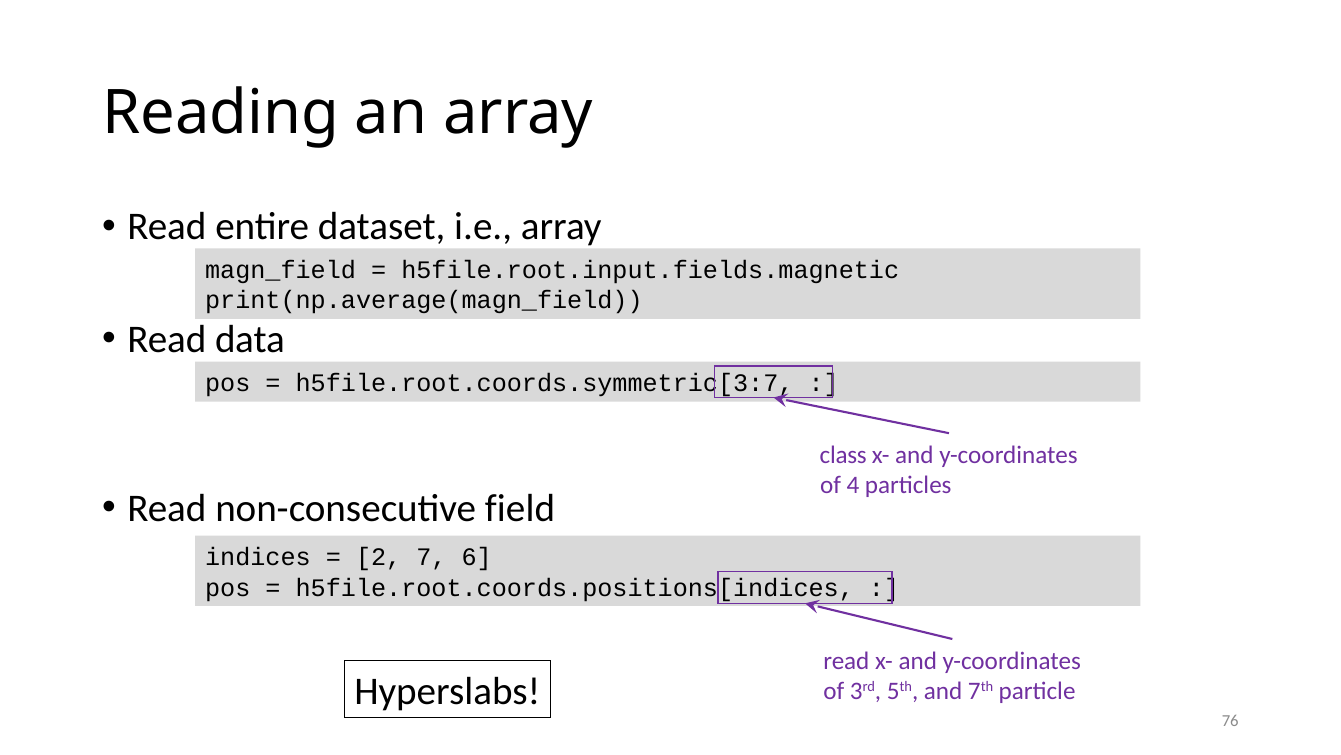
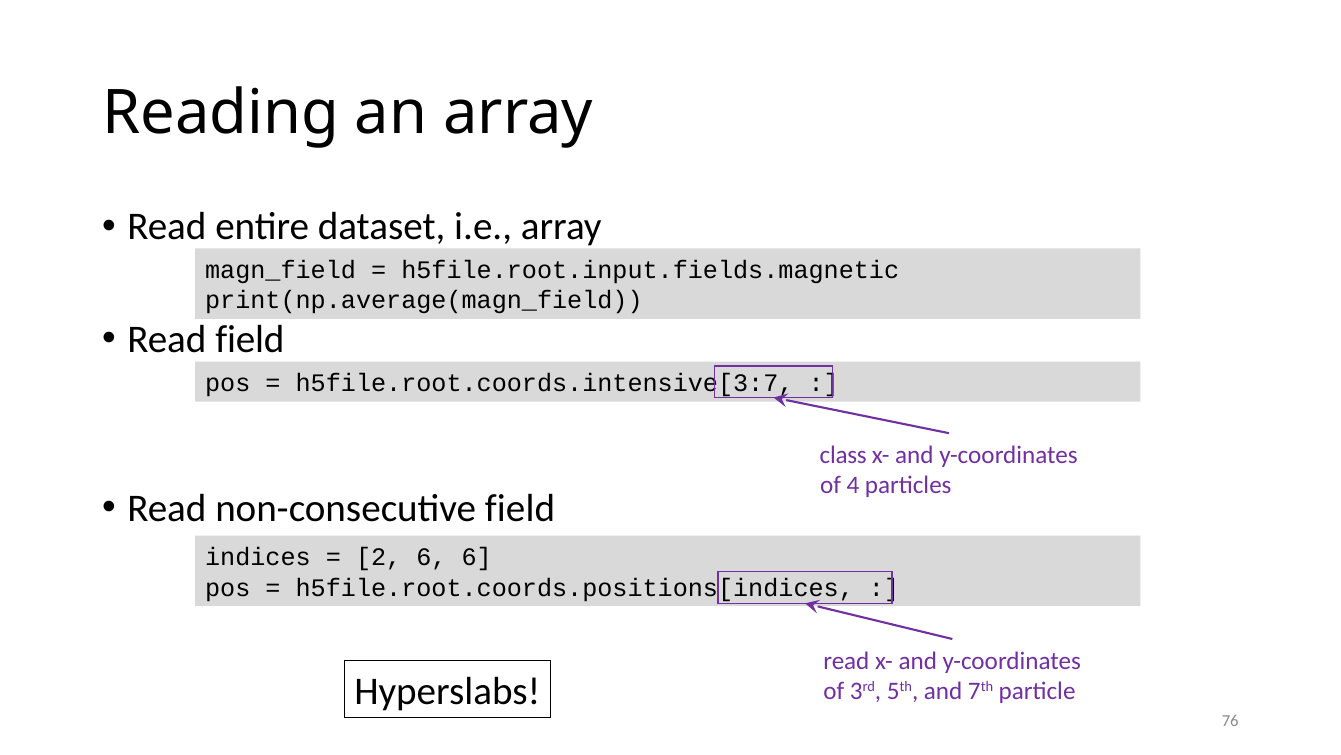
Read data: data -> field (250, 339)
h5file.root.coords.symmetric[3:7: h5file.root.coords.symmetric[3:7 -> h5file.root.coords.intensive[3:7 (545, 383)
2 7: 7 -> 6 (431, 557)
